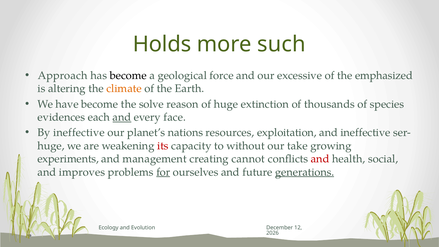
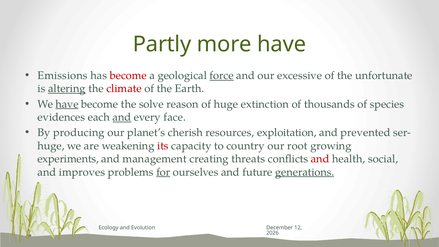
Holds: Holds -> Partly (162, 44)
more such: such -> have (282, 44)
Approach: Approach -> Emissions (63, 75)
become colour: black -> red (128, 75)
force underline: none -> present (222, 75)
emphasized: emphasized -> unfortunate (384, 75)
altering underline: none -> present (67, 89)
climate colour: orange -> red (124, 89)
have underline: none -> present (67, 104)
By ineffective: ineffective -> producing (79, 133)
nations: nations -> cherish (185, 133)
and ineffective: ineffective -> prevented (365, 133)
without: without -> country (246, 146)
take: take -> root (297, 146)
cannot: cannot -> threats (248, 159)
